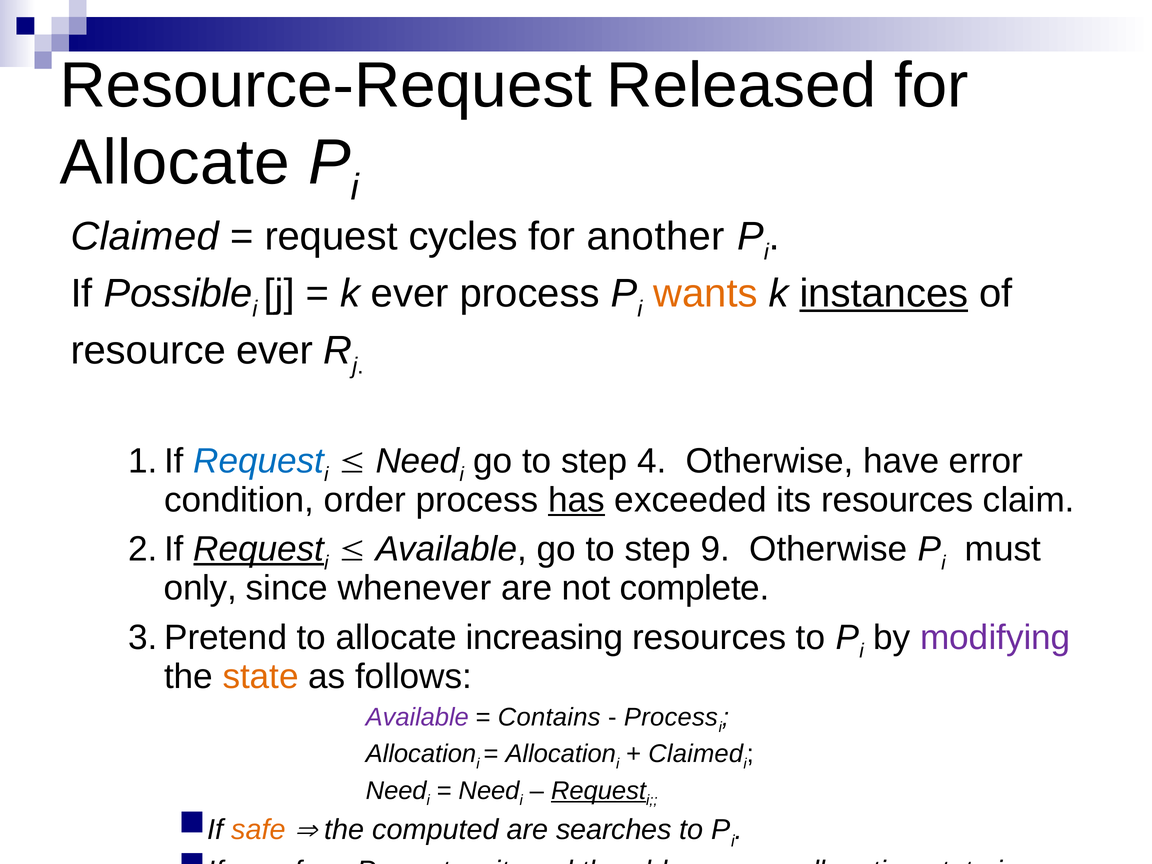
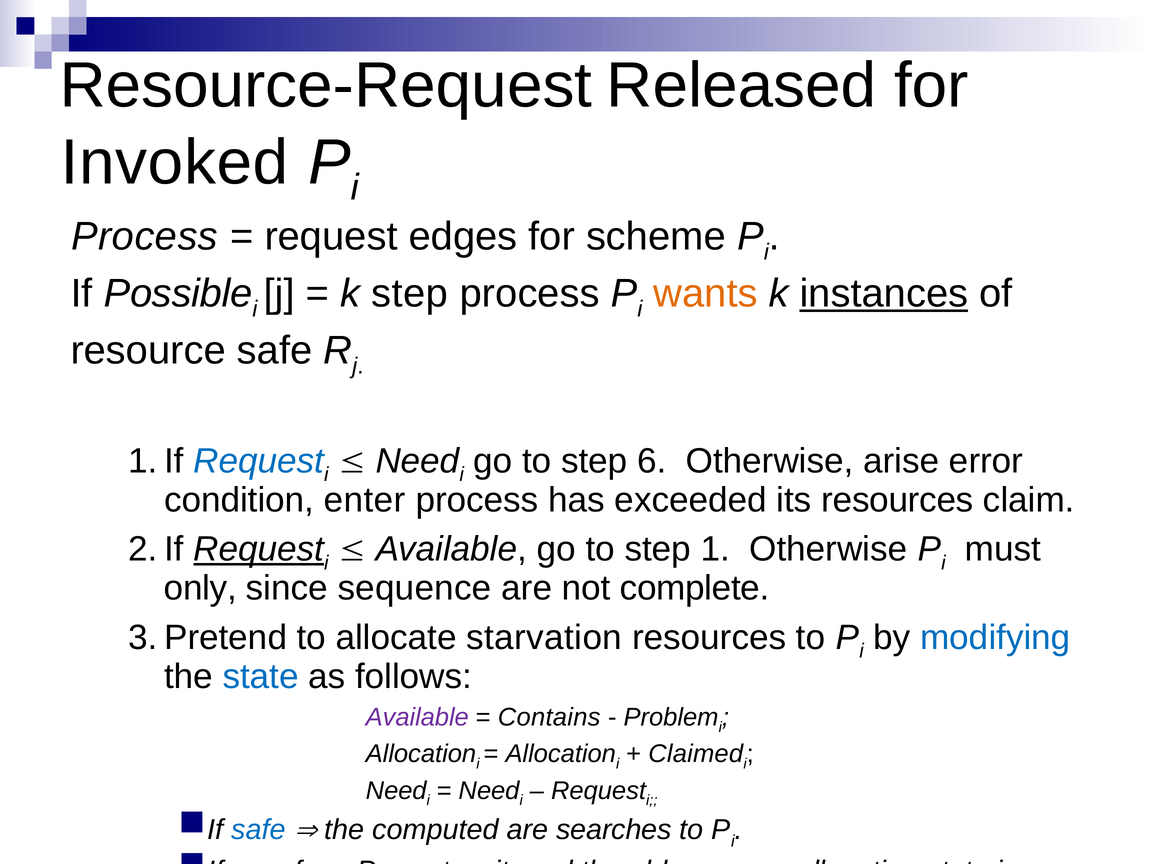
Allocate: Allocate -> Invoked (175, 162)
Claimed: Claimed -> Process (145, 236)
cycles: cycles -> edges (463, 236)
another: another -> scheme (656, 236)
k ever: ever -> step (410, 294)
resource ever: ever -> safe (275, 351)
4: 4 -> 6 (652, 461)
have: have -> arise (901, 461)
order: order -> enter (365, 500)
has underline: present -> none (576, 500)
9: 9 -> 1 (715, 549)
whenever: whenever -> sequence (415, 588)
increasing: increasing -> starvation (544, 637)
modifying colour: purple -> blue (995, 637)
state colour: orange -> blue (261, 676)
Process: Process -> Problem (671, 717)
Request underline: present -> none (598, 791)
safe colour: orange -> blue (258, 830)
